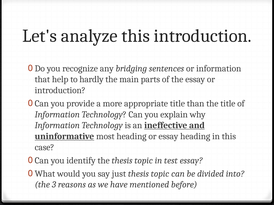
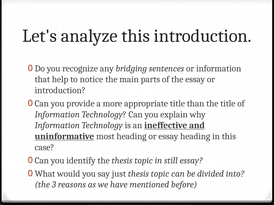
hardly: hardly -> notice (91, 80)
test: test -> still (171, 161)
